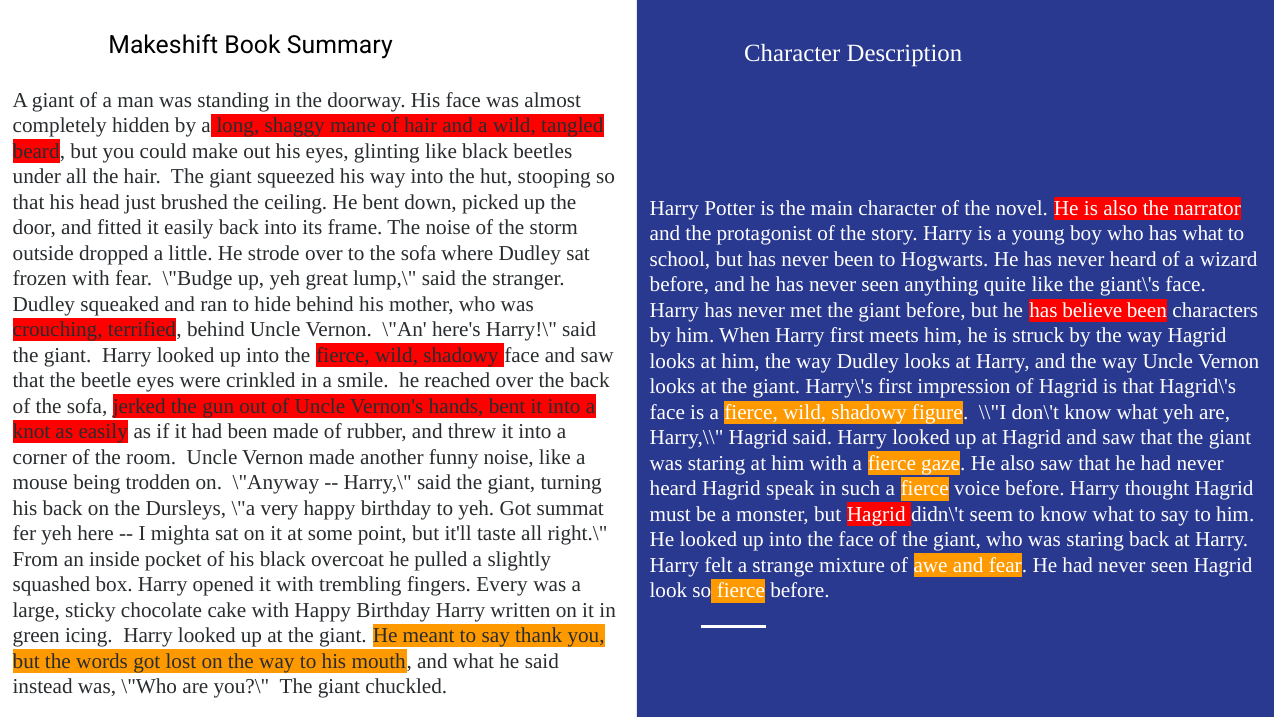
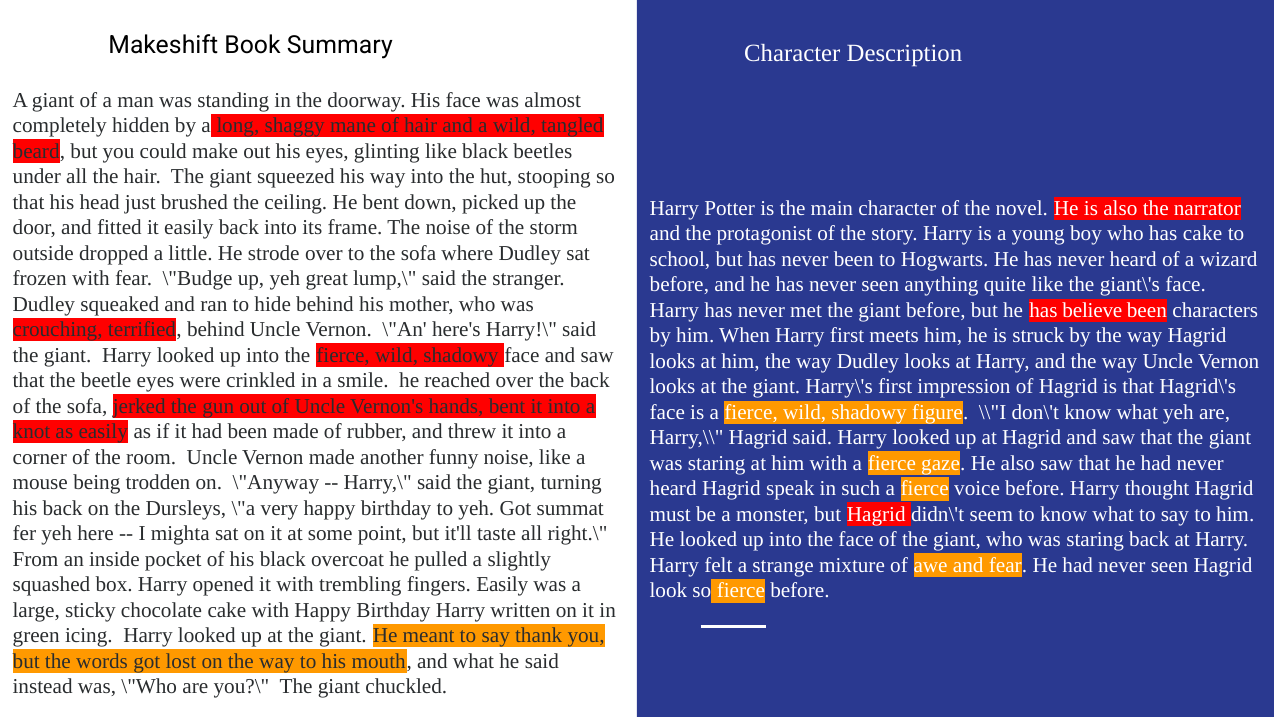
has what: what -> cake (1203, 234)
fingers Every: Every -> Easily (502, 584)
